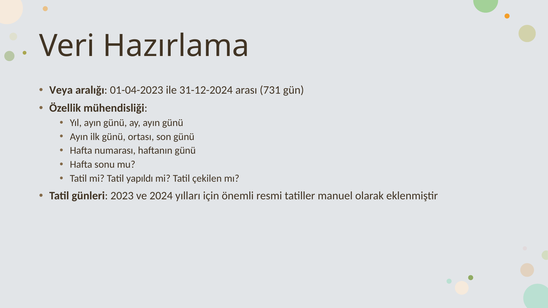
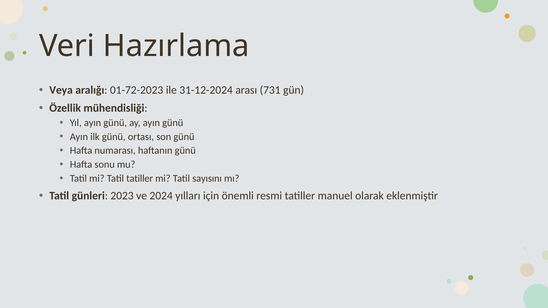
01-04-2023: 01-04-2023 -> 01-72-2023 (137, 90)
Tatil yapıldı: yapıldı -> tatiller (140, 179)
çekilen: çekilen -> sayısını (207, 179)
